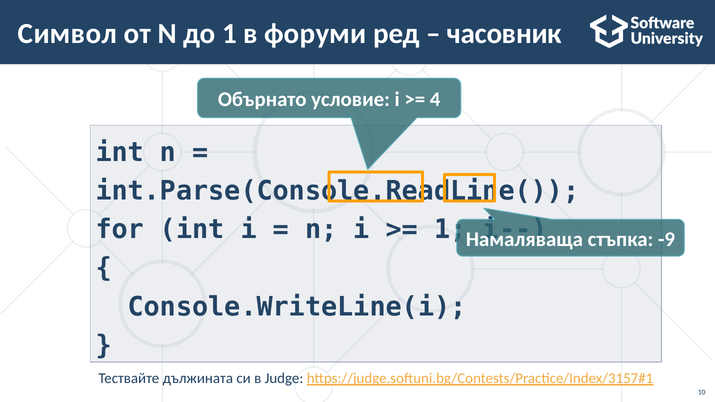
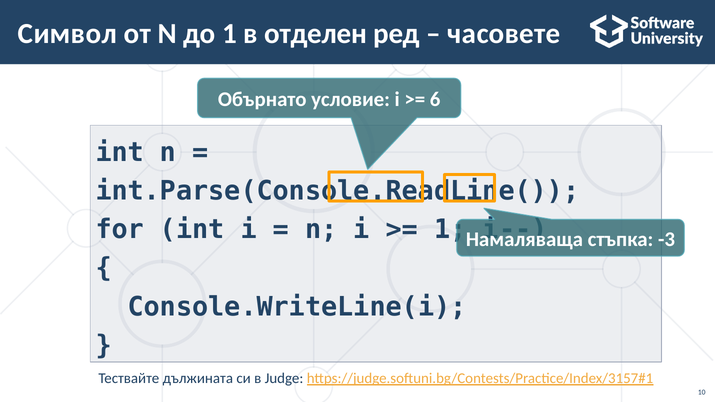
форуми: форуми -> отделен (316, 34)
часовник: часовник -> часовете (504, 34)
4: 4 -> 6 (435, 99)
-9: -9 -> -3 (667, 239)
